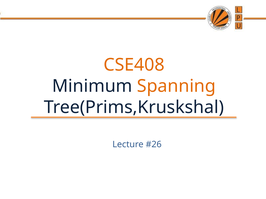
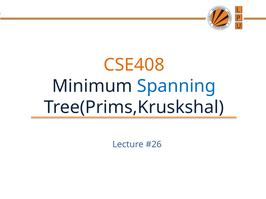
Spanning colour: orange -> blue (176, 86)
